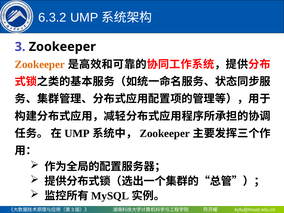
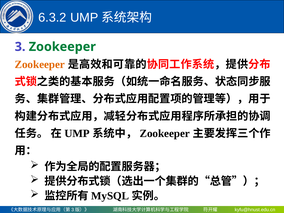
Zookeeper colour: black -> green (62, 47)
